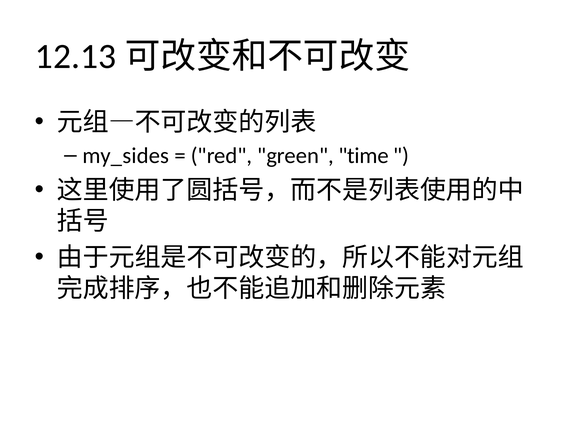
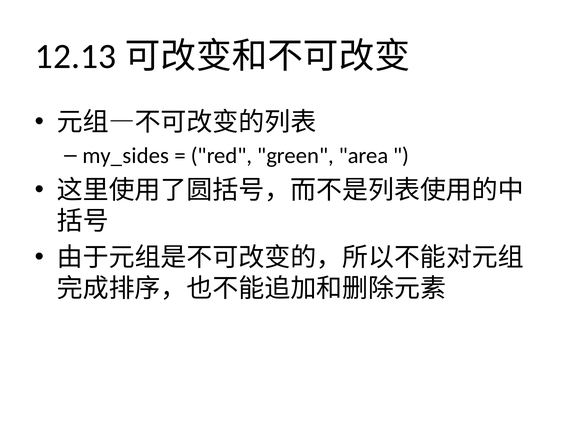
time: time -> area (364, 156)
